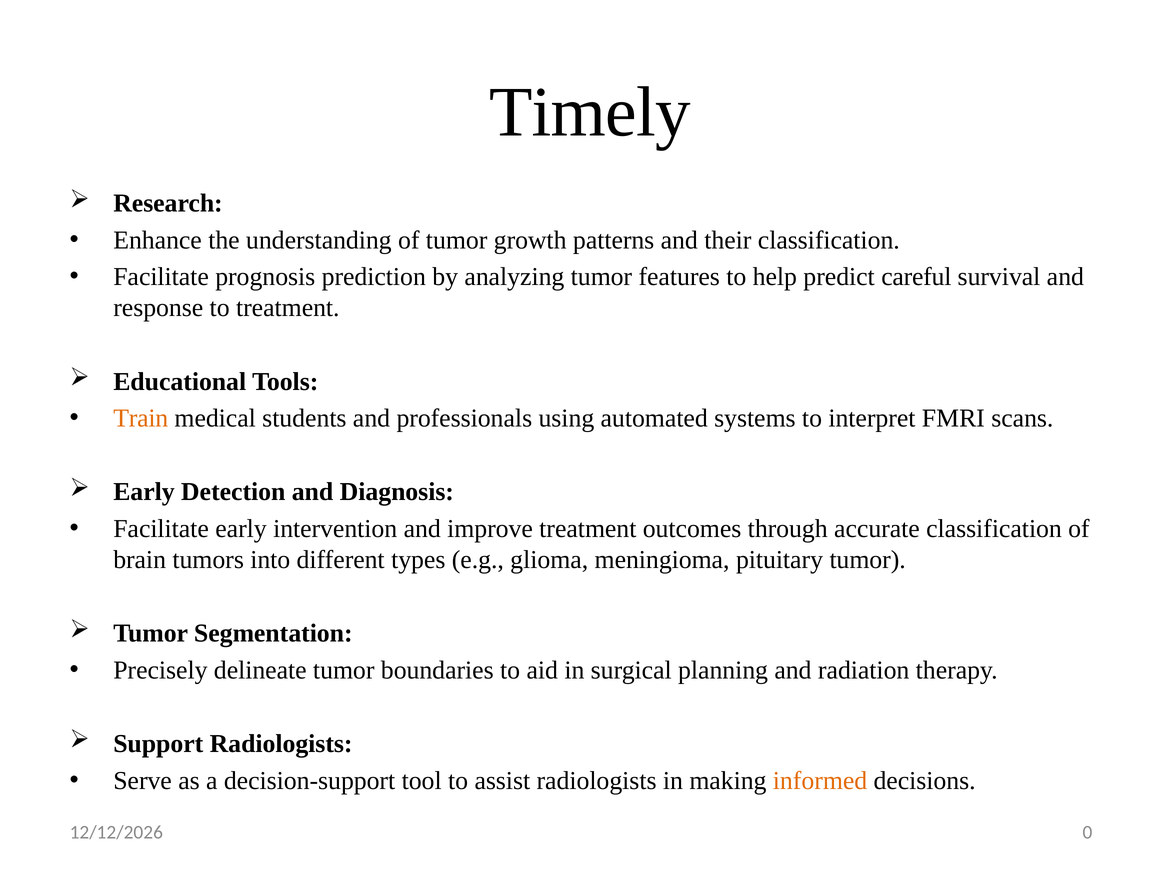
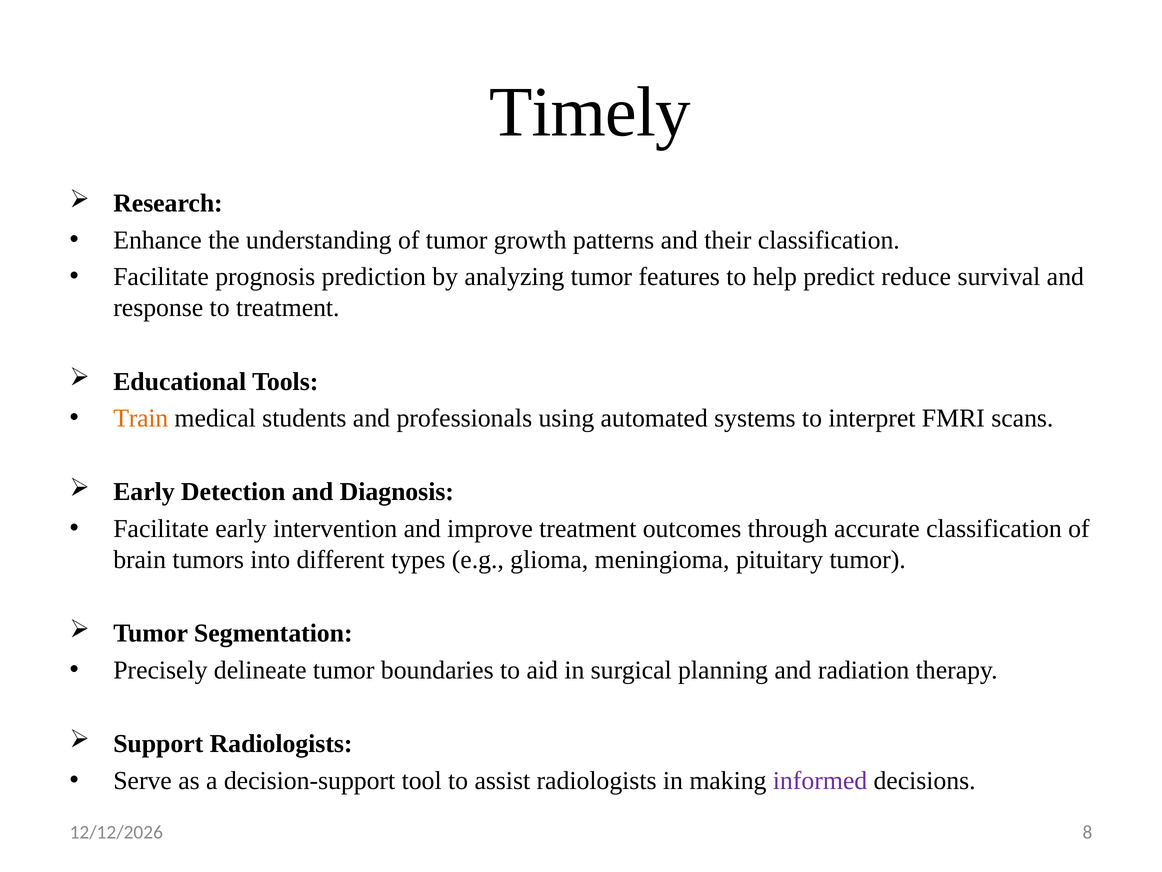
careful: careful -> reduce (916, 277)
informed colour: orange -> purple (820, 780)
0: 0 -> 8 (1087, 832)
